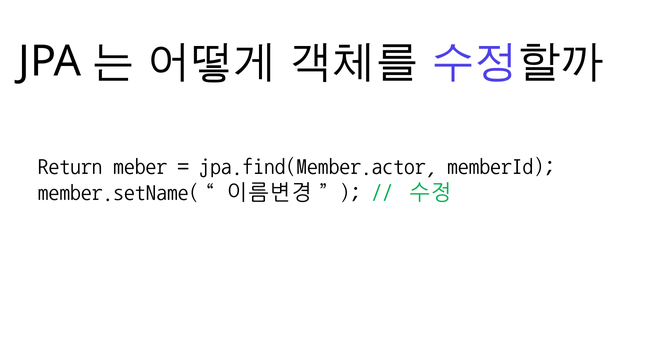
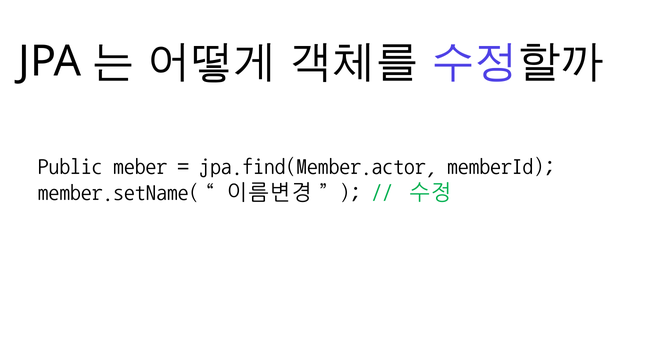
Return: Return -> Public (70, 166)
